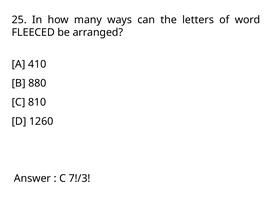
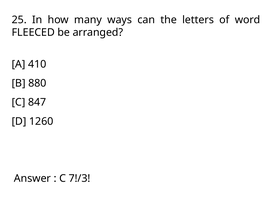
810: 810 -> 847 (37, 102)
